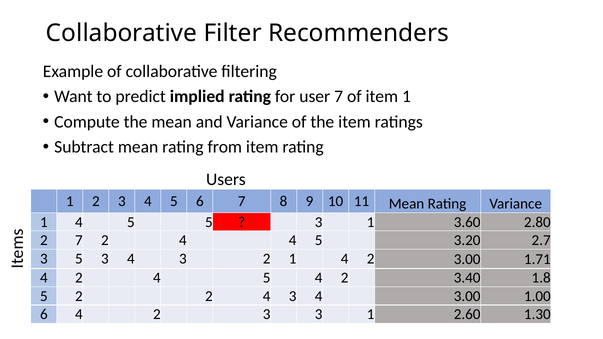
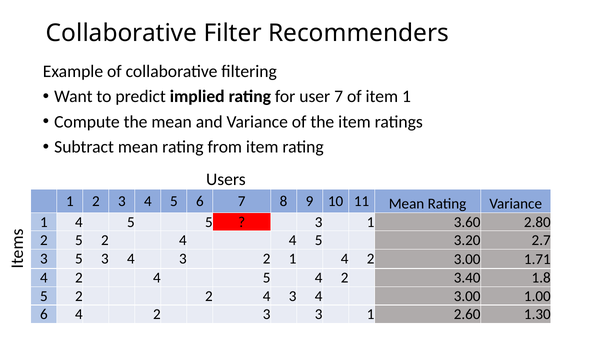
2 7: 7 -> 5 (79, 240)
